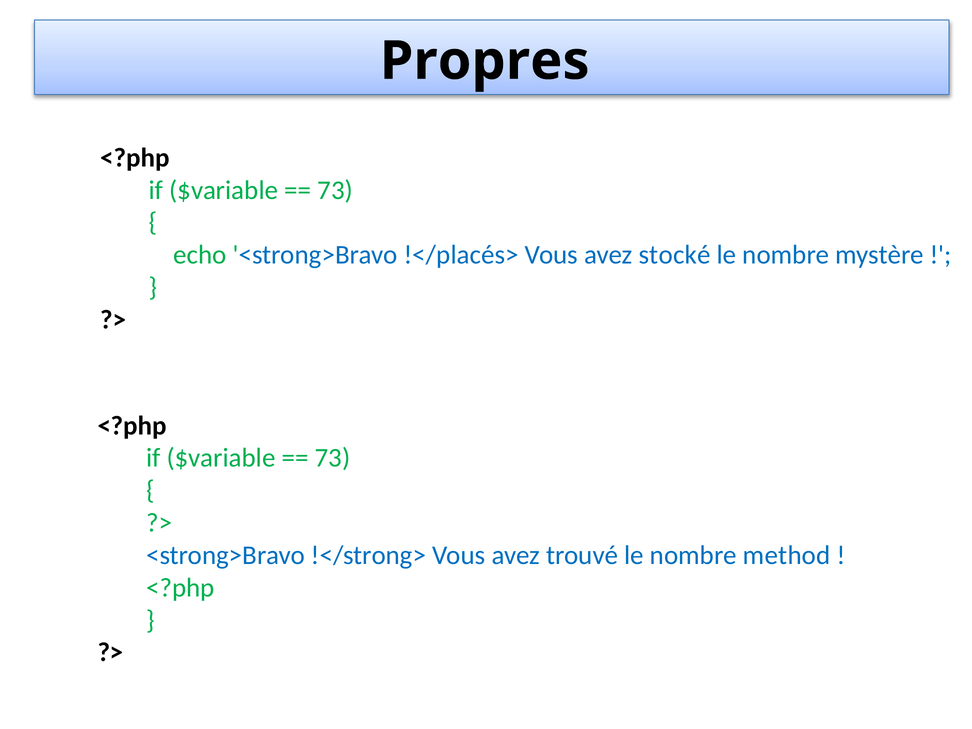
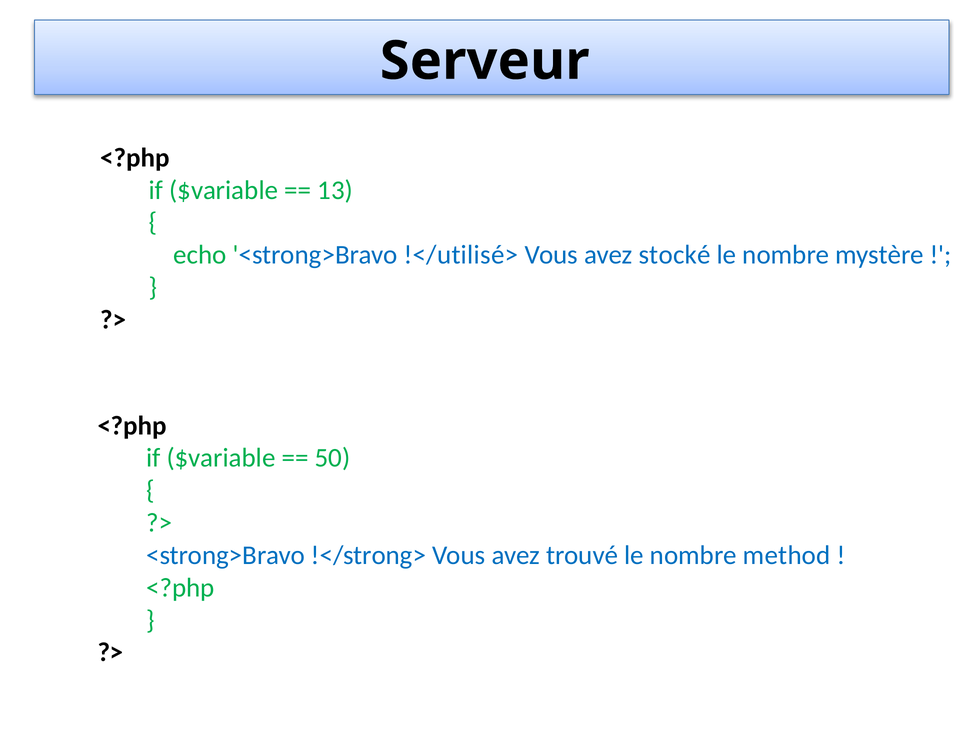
Propres: Propres -> Serveur (485, 61)
73: 73 -> 13 (335, 190)
!</placés>: !</placés> -> !</utilisé> (461, 255)
73: 73 -> 50 (333, 458)
